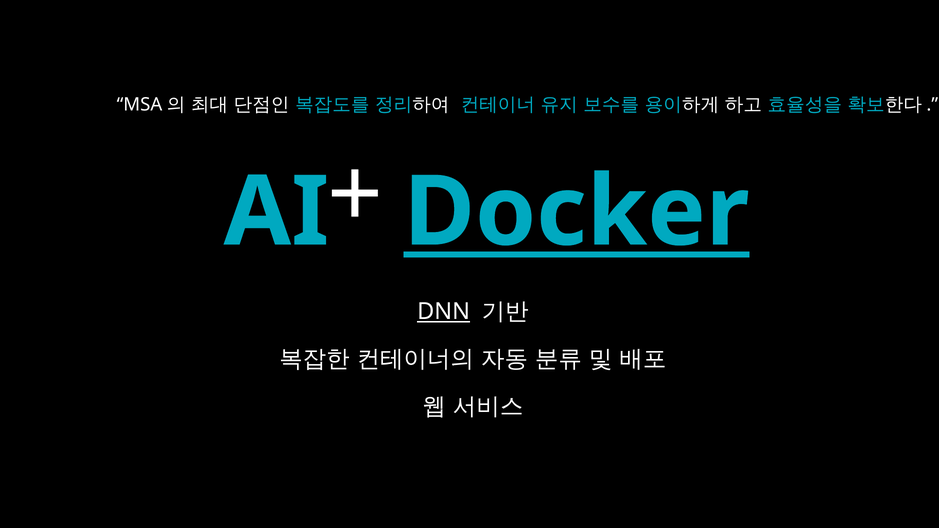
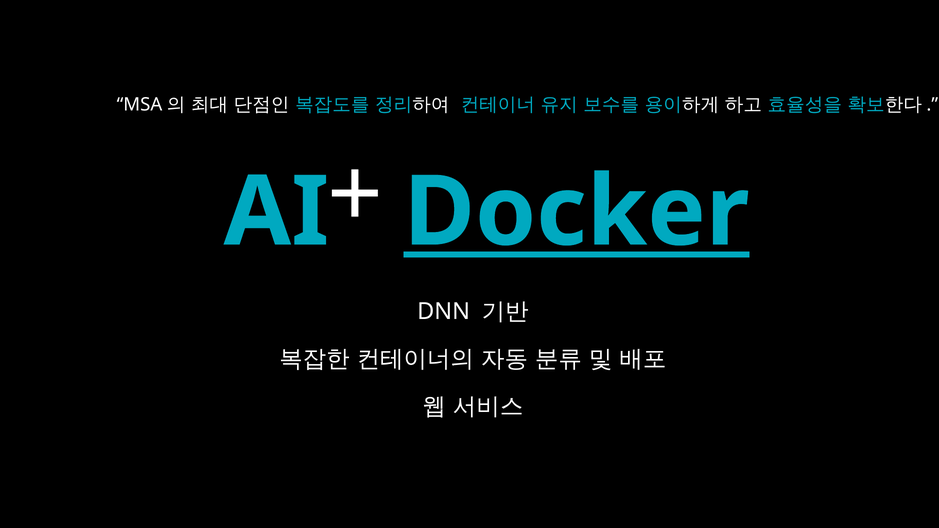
DNN underline: present -> none (444, 312)
